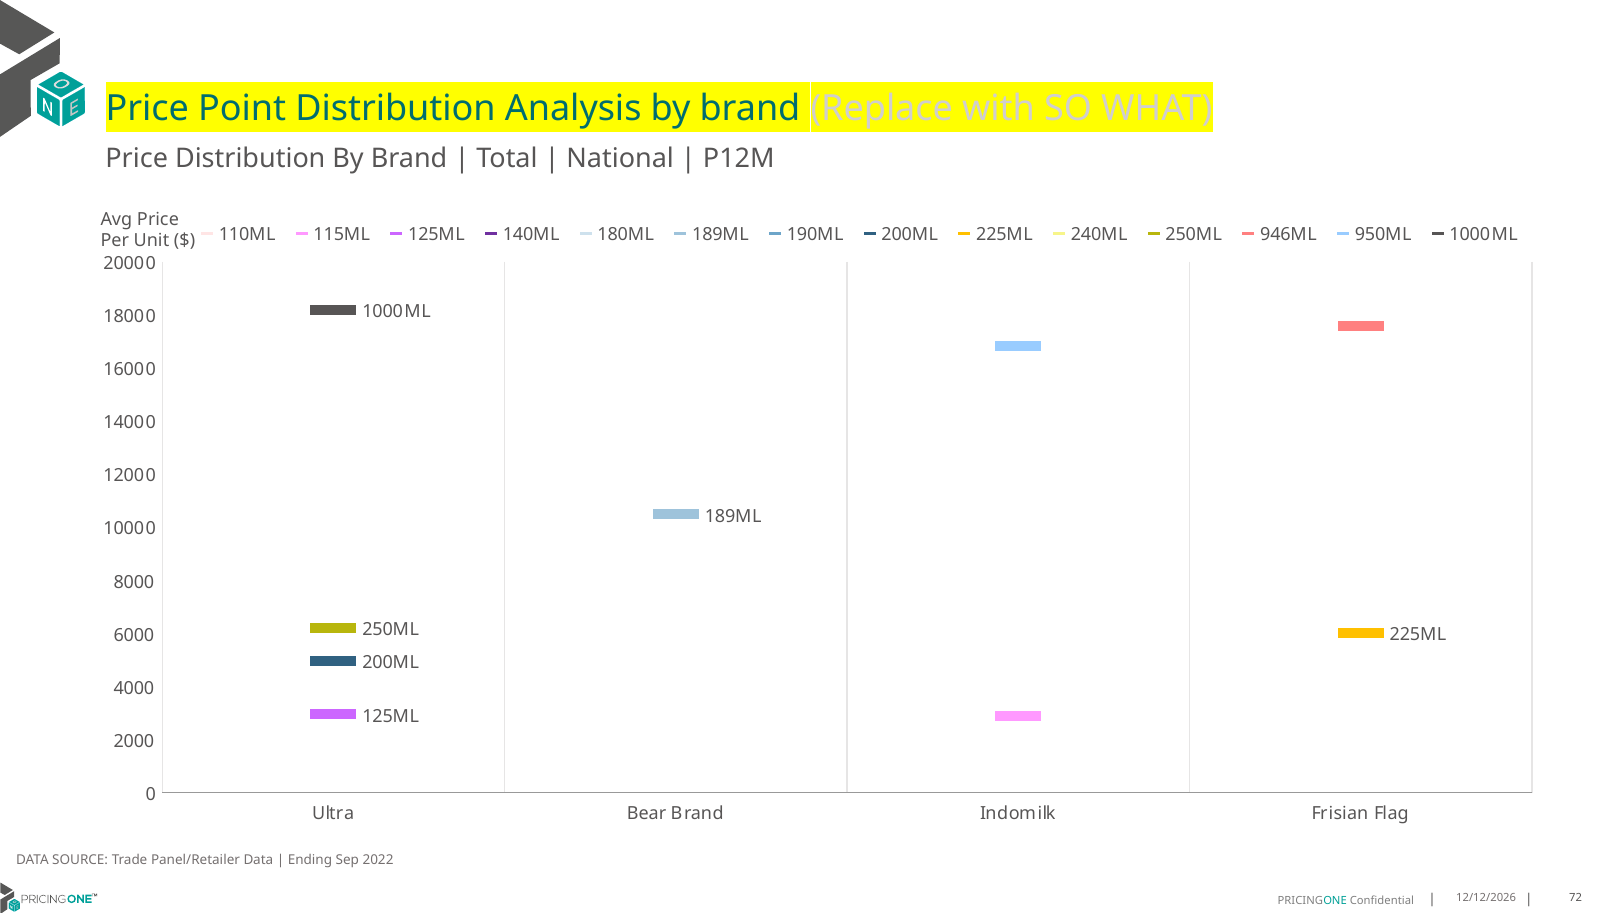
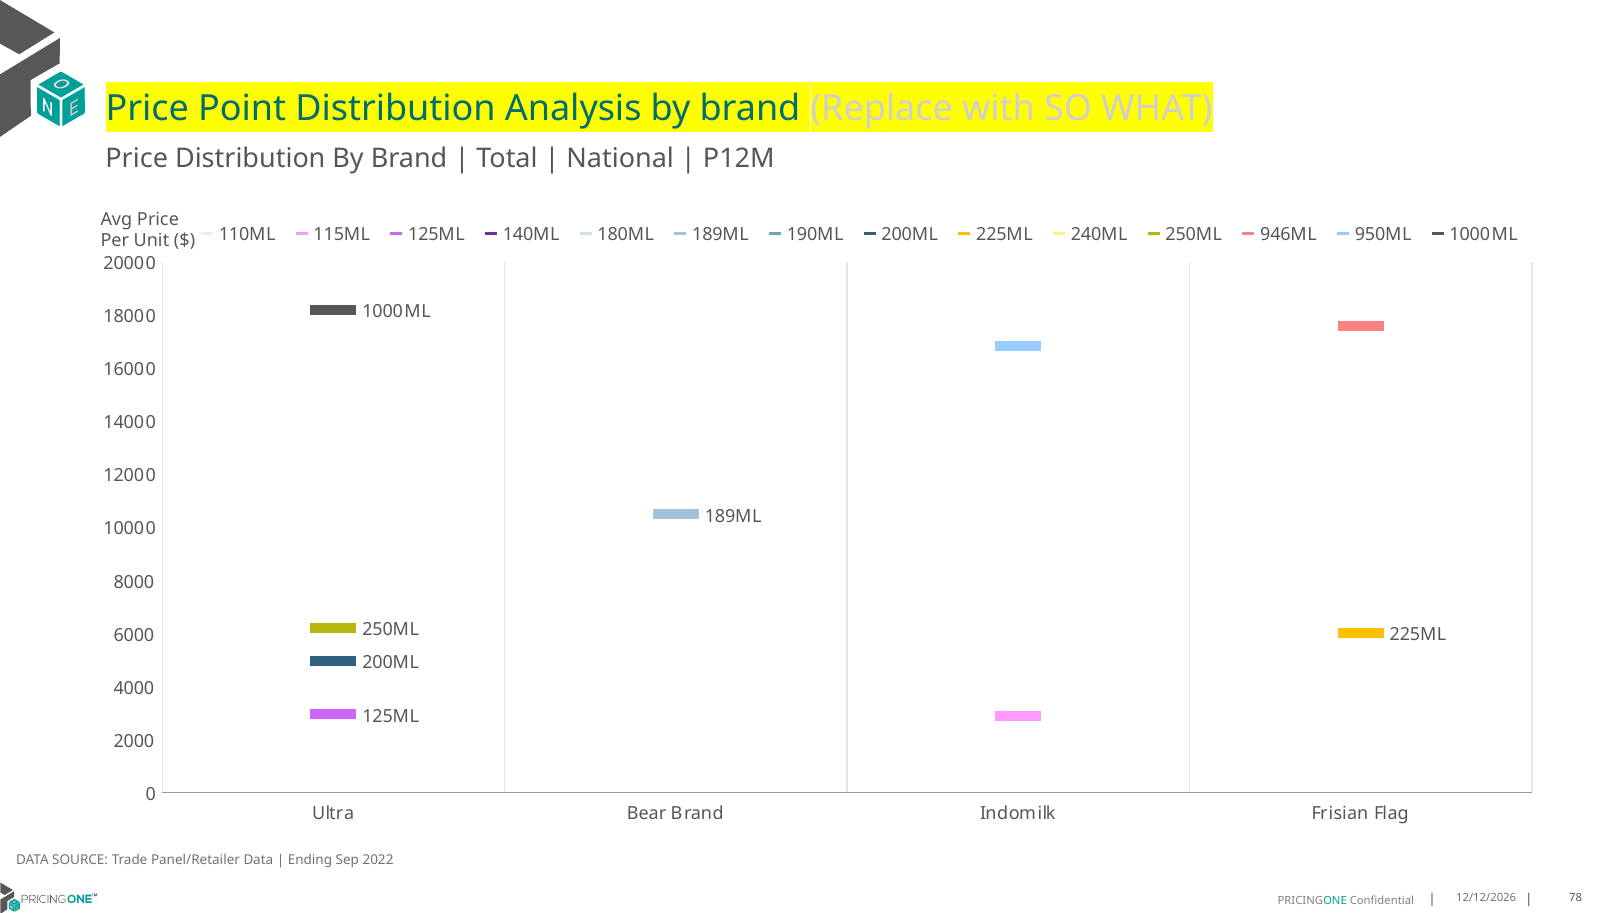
72: 72 -> 78 (1576, 897)
